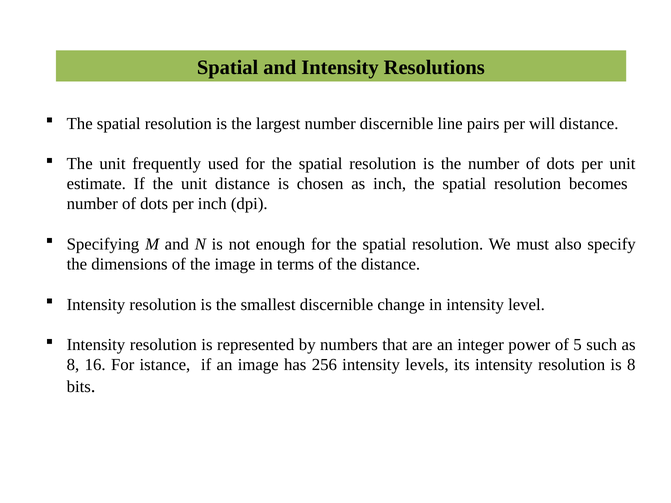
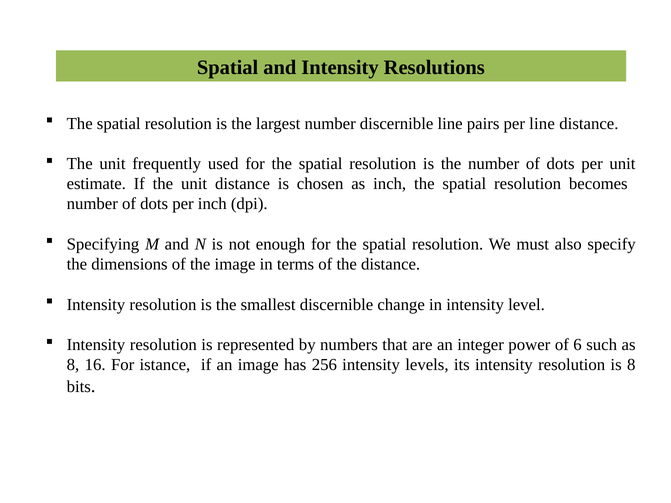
per will: will -> line (542, 124)
5: 5 -> 6 (578, 345)
